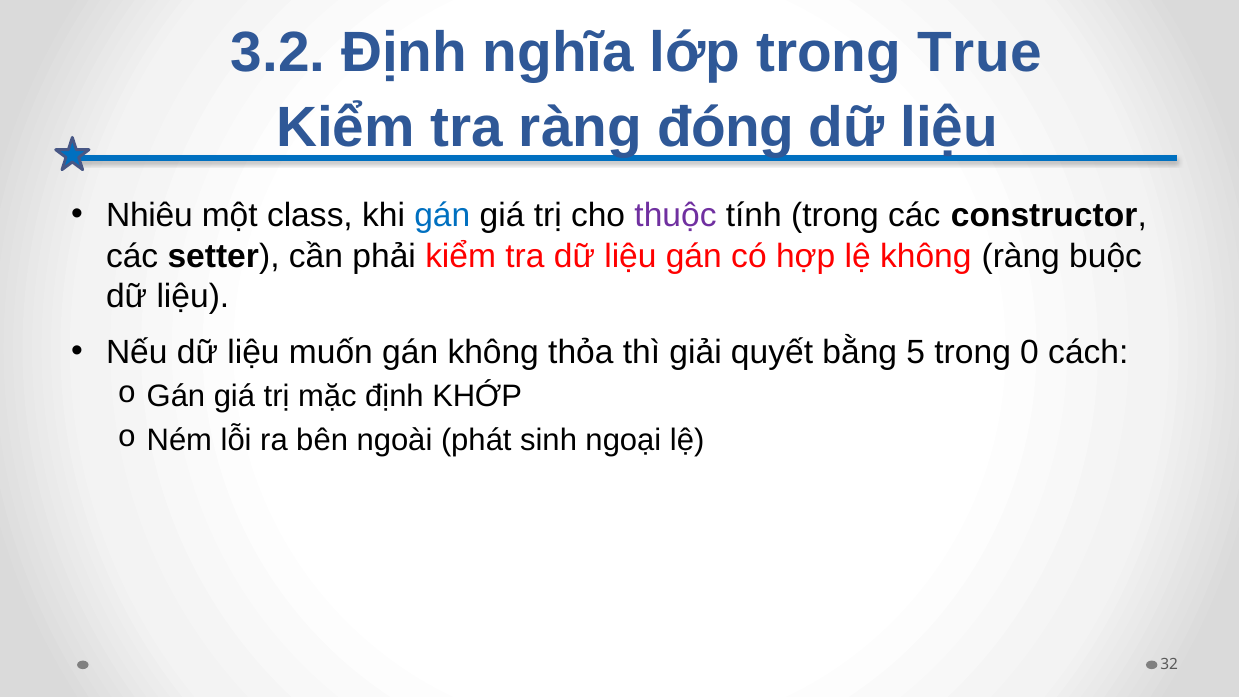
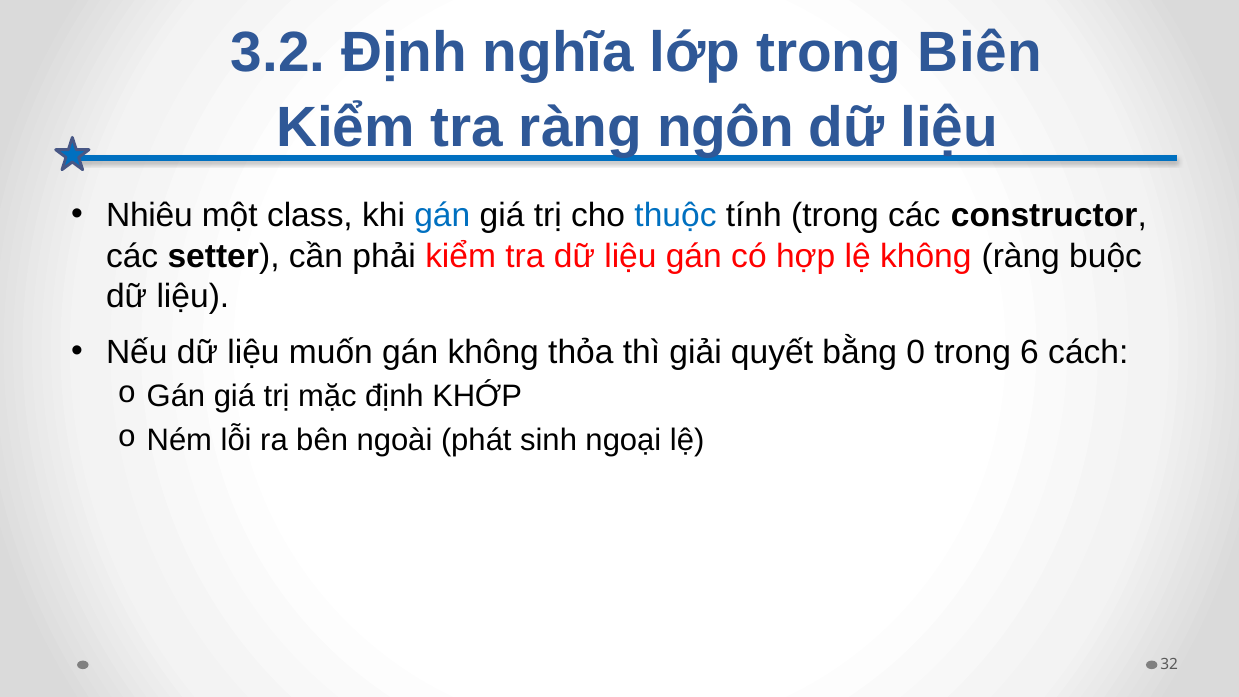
True: True -> Biên (980, 53)
đóng: đóng -> ngôn (726, 128)
thuộc colour: purple -> blue (676, 216)
5: 5 -> 0 (916, 352)
0: 0 -> 6 (1029, 352)
